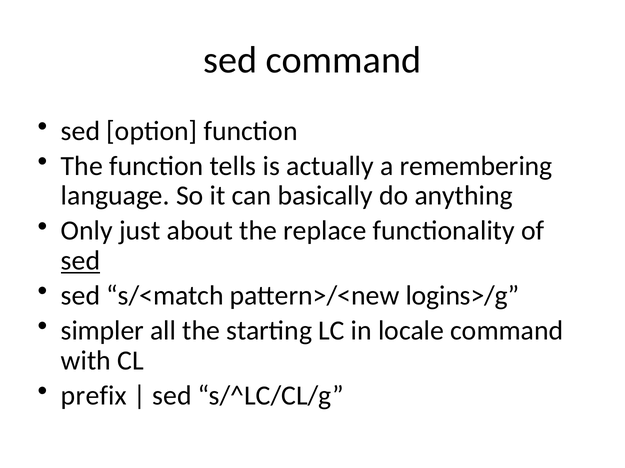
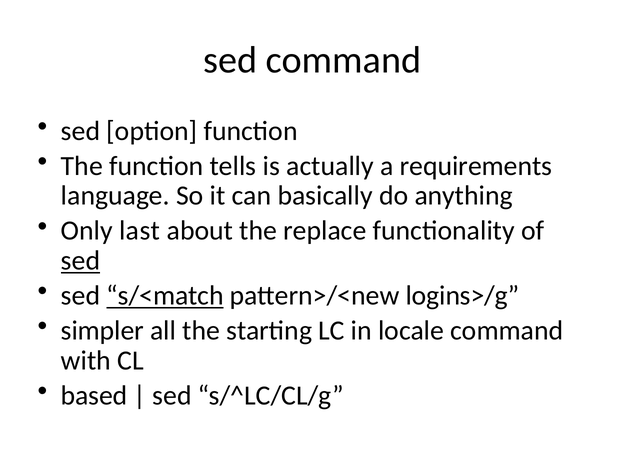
remembering: remembering -> requirements (476, 166)
just: just -> last (140, 231)
s/<match underline: none -> present (165, 296)
prefix: prefix -> based (94, 396)
